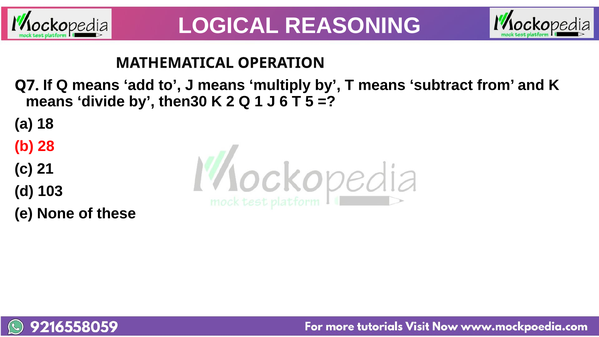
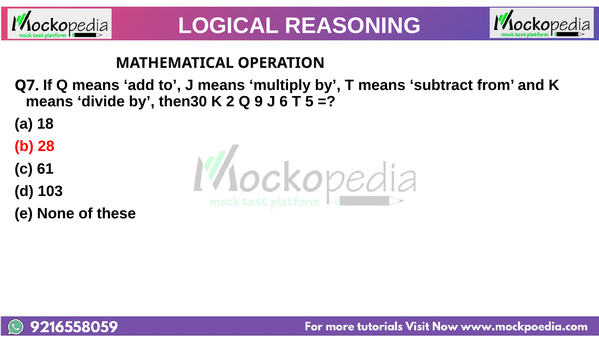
1: 1 -> 9 (259, 101)
21: 21 -> 61 (45, 169)
